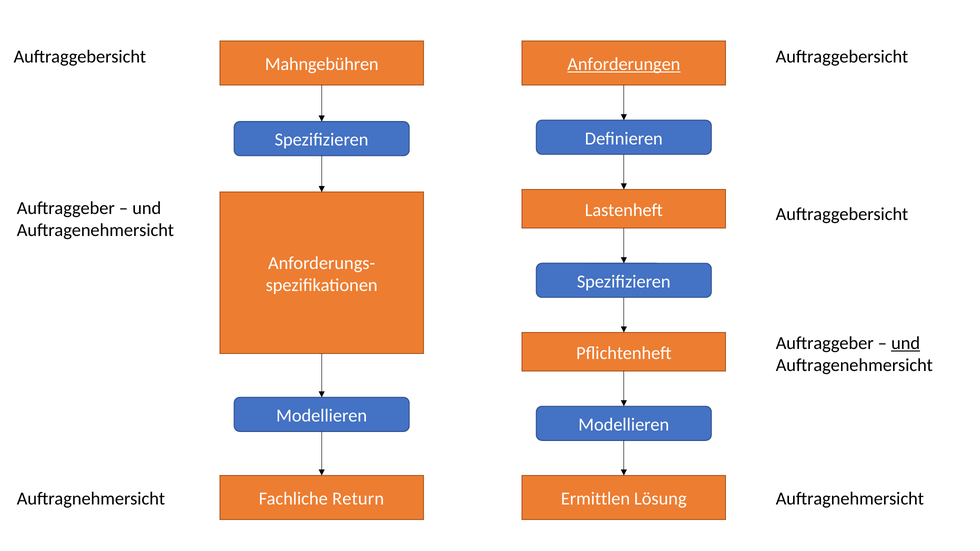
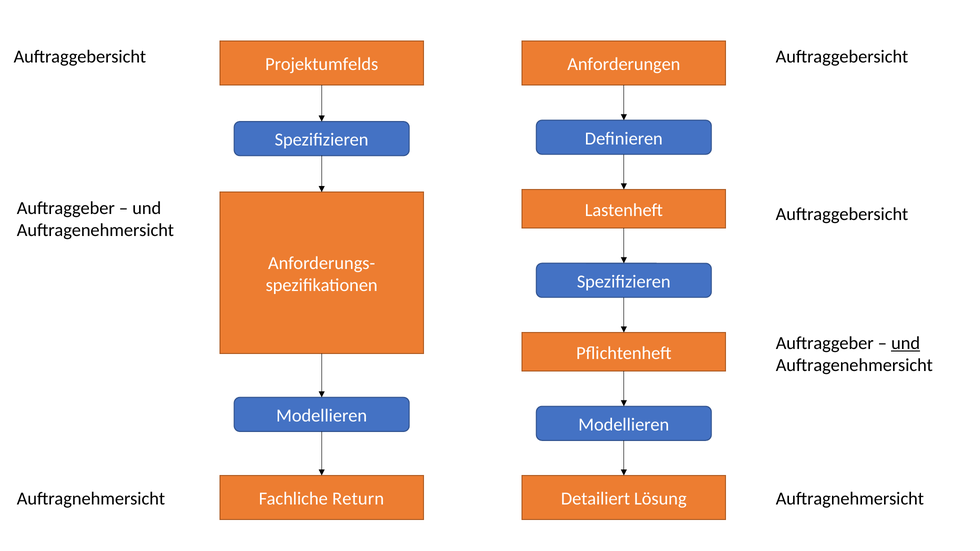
Mahngebühren: Mahngebühren -> Projektumfelds (322, 64)
Anforderungen underline: present -> none (624, 64)
Ermittlen: Ermittlen -> Detailiert (596, 499)
